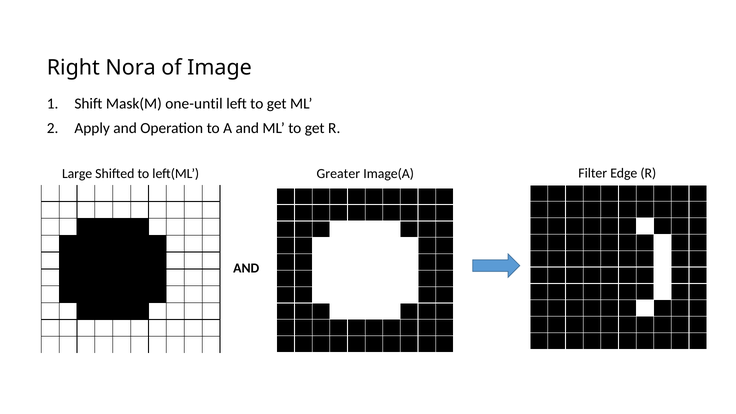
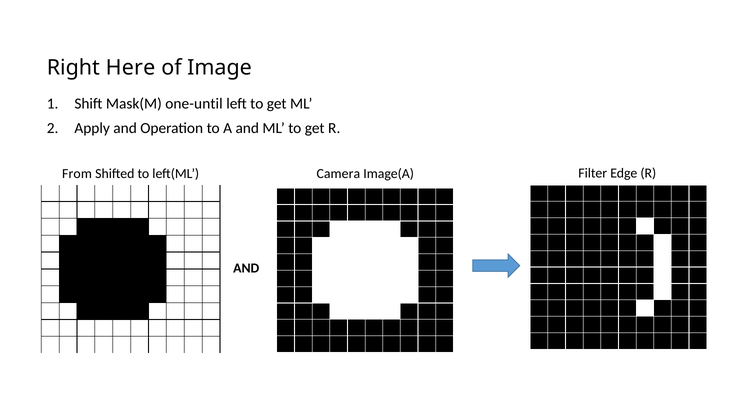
Nora: Nora -> Here (130, 67)
Large: Large -> From (77, 173)
Greater: Greater -> Camera (338, 173)
